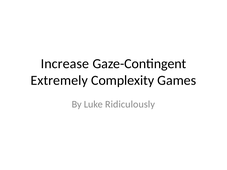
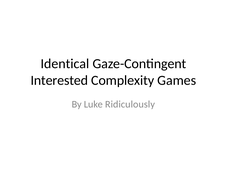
Increase: Increase -> Identical (65, 64)
Extremely: Extremely -> Interested (59, 80)
